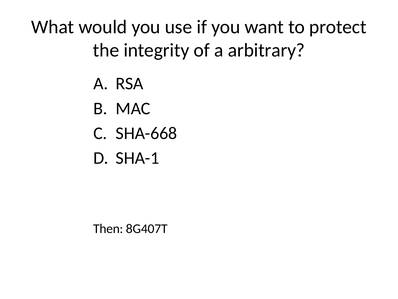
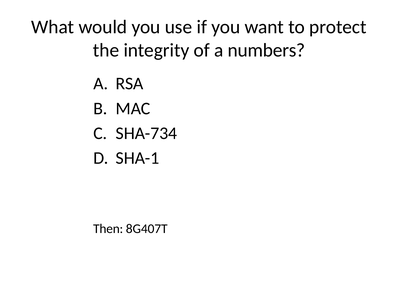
arbitrary: arbitrary -> numbers (266, 50)
SHA-668: SHA-668 -> SHA-734 (146, 133)
